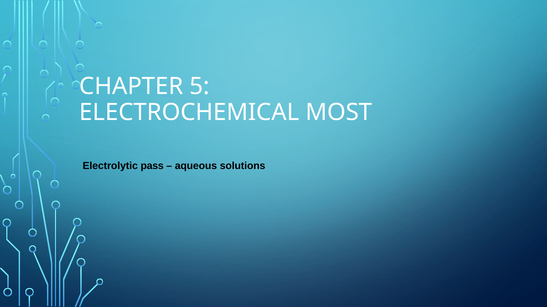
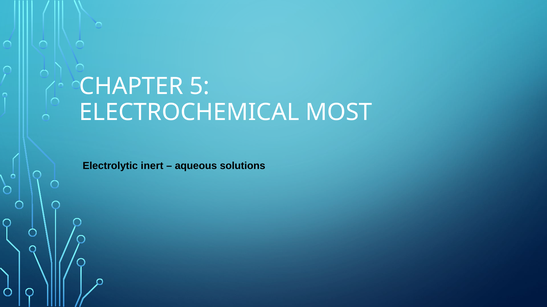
pass: pass -> inert (152, 166)
